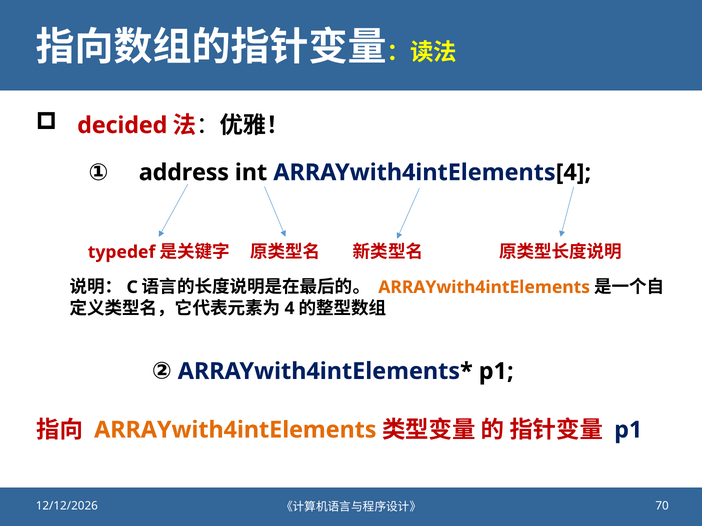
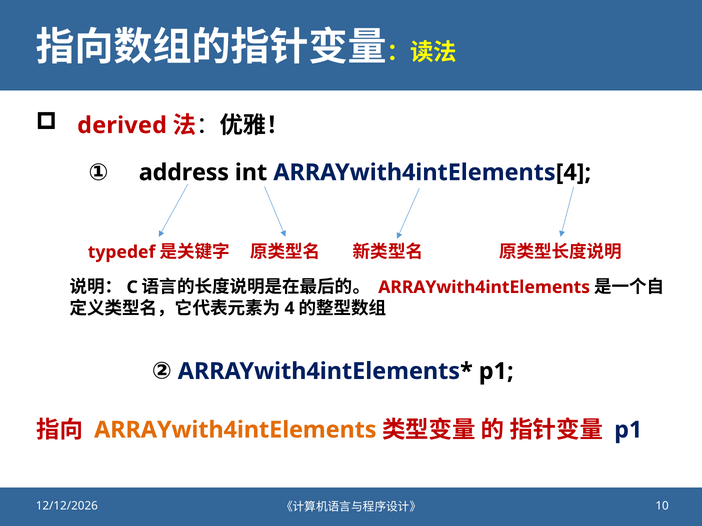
decided: decided -> derived (122, 125)
ARRAYwith4intElements colour: orange -> red (484, 287)
70: 70 -> 10 (662, 506)
